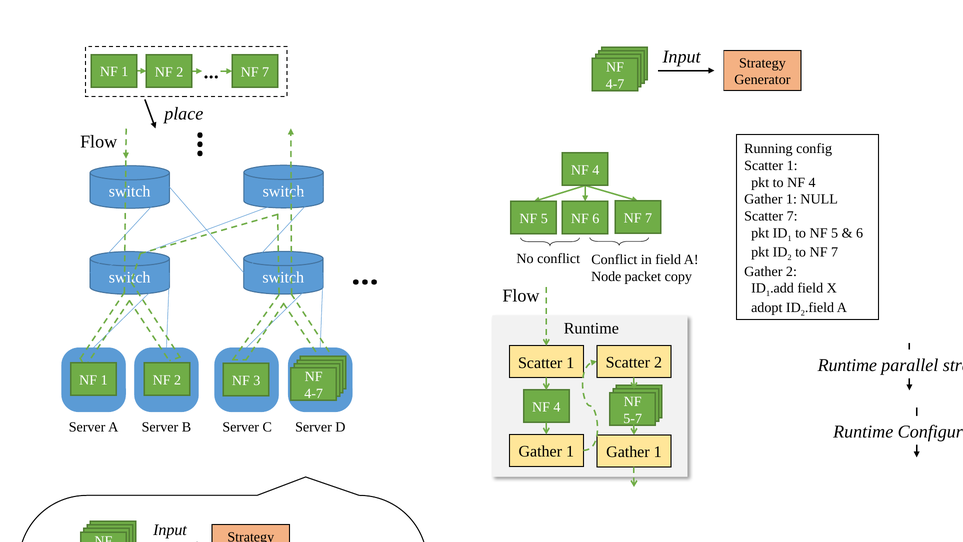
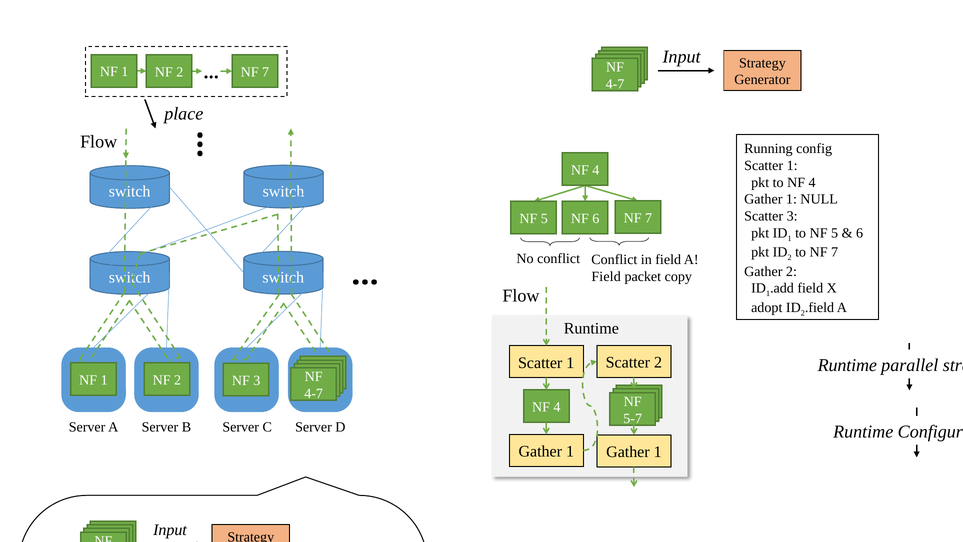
Scatter 7: 7 -> 3 (792, 216)
Node: Node -> Field (606, 276)
